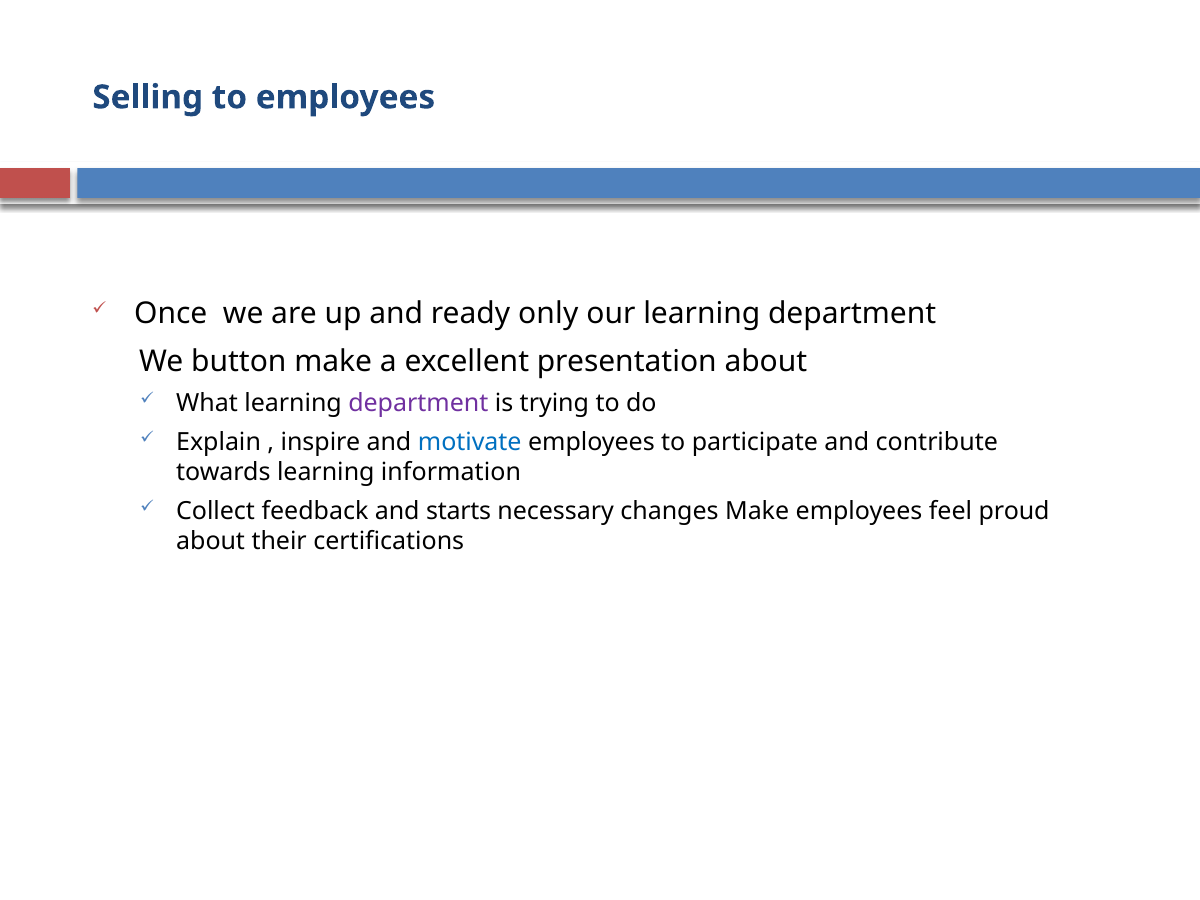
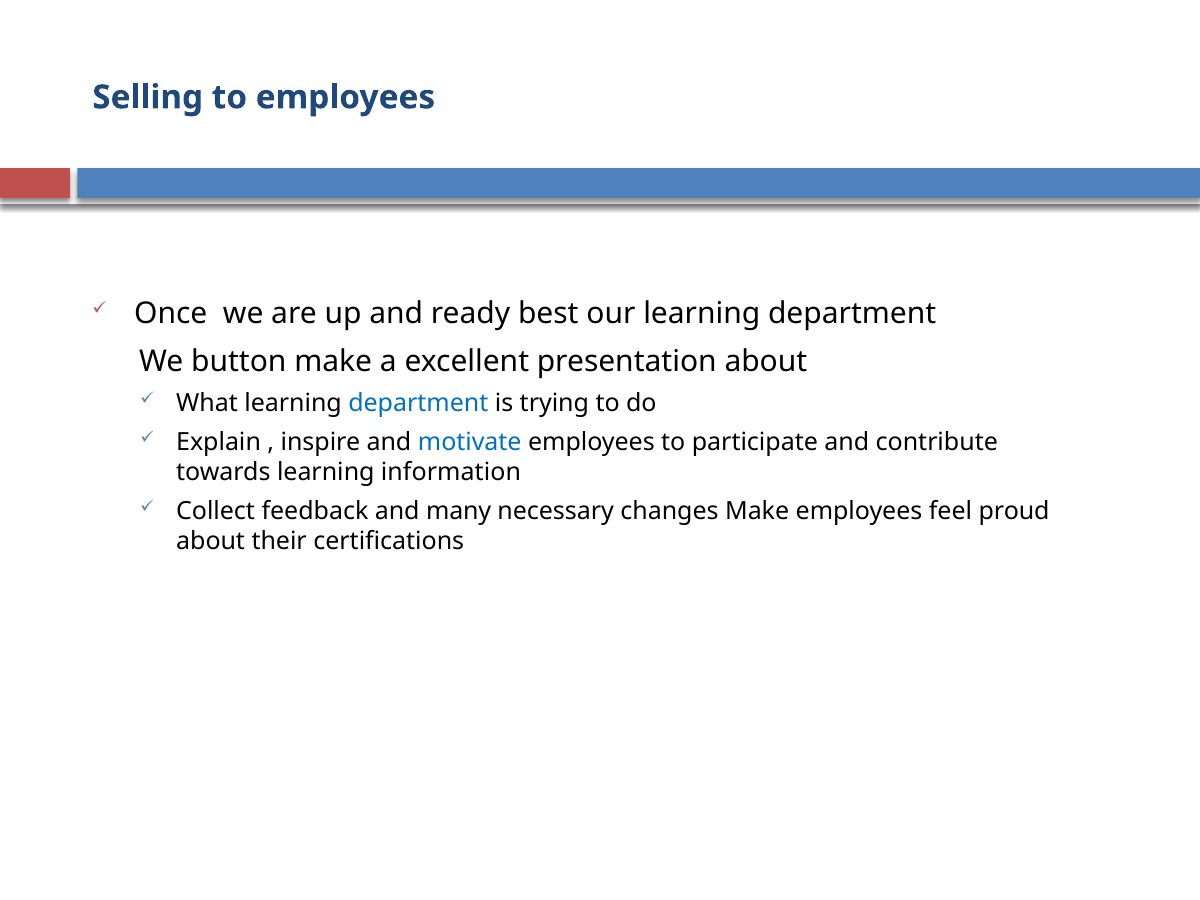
only: only -> best (548, 314)
department colour: purple -> blue (418, 403)
starts: starts -> many (459, 511)
